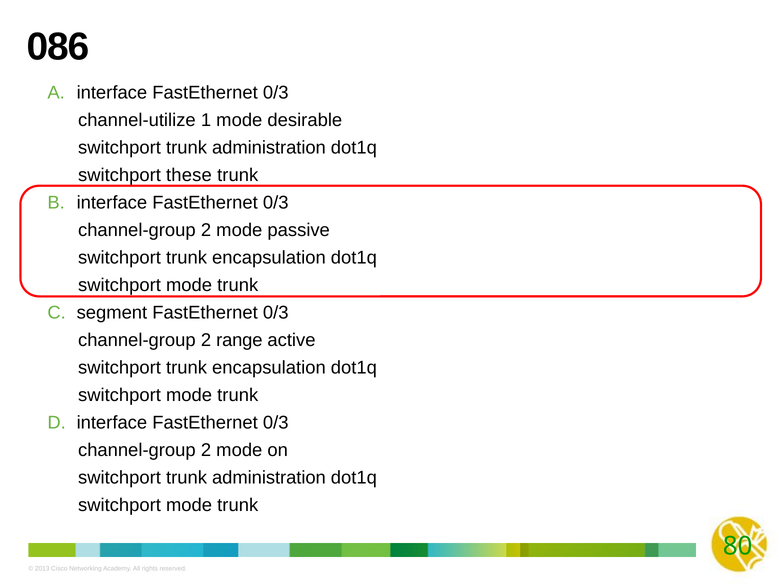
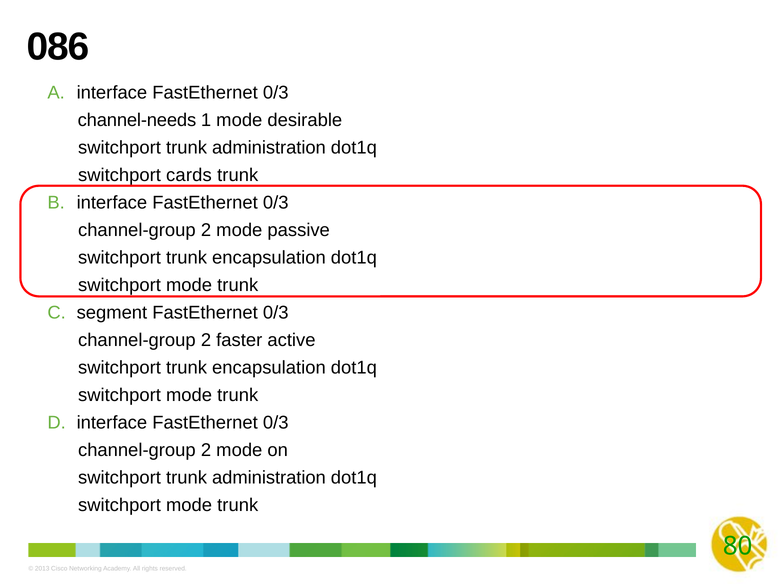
channel-utilize: channel-utilize -> channel-needs (137, 120)
these: these -> cards (189, 175)
range: range -> faster (239, 340)
